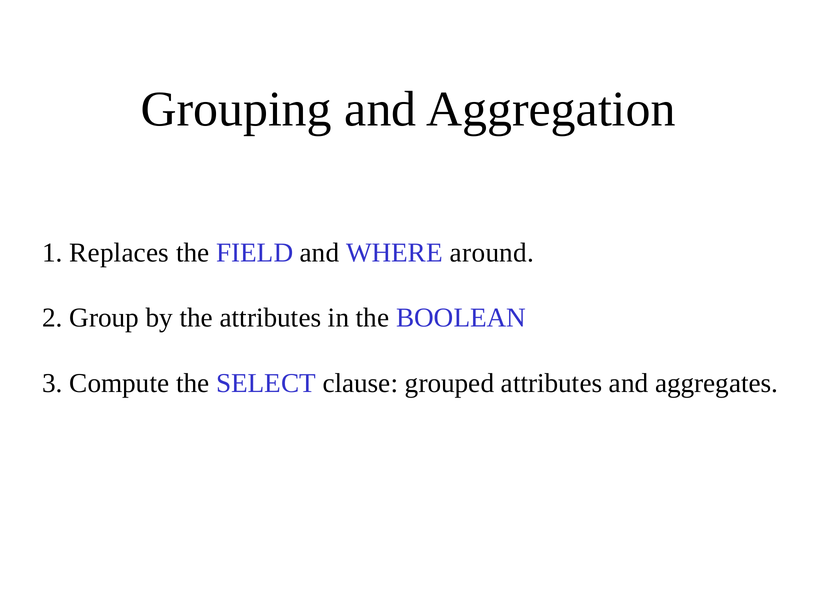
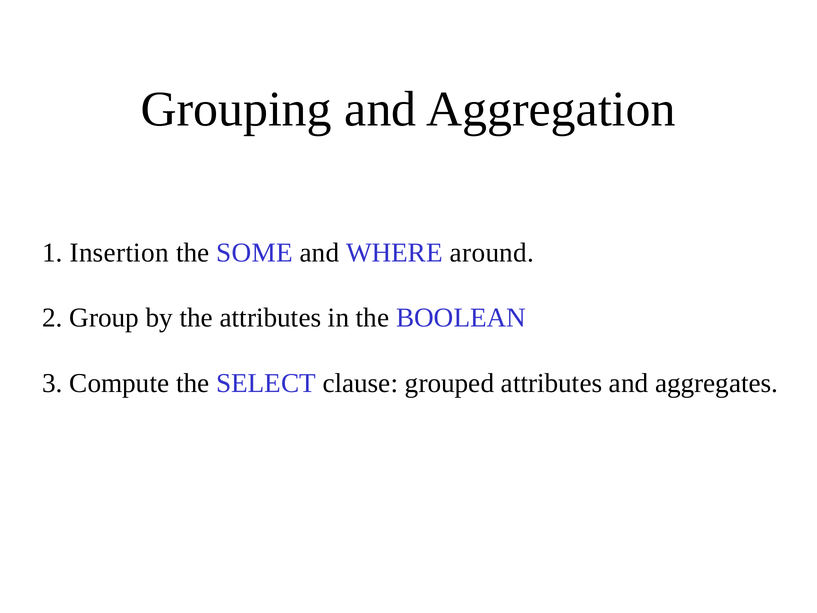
Replaces: Replaces -> Insertion (119, 252)
FIELD: FIELD -> SOME (255, 252)
